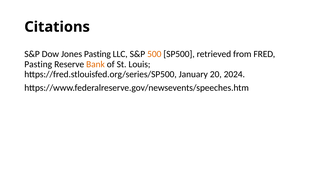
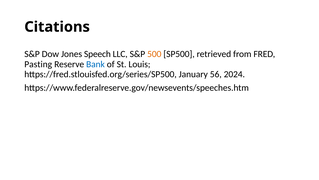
Jones Pasting: Pasting -> Speech (97, 54)
Bank colour: orange -> blue (95, 64)
20: 20 -> 56 (216, 74)
